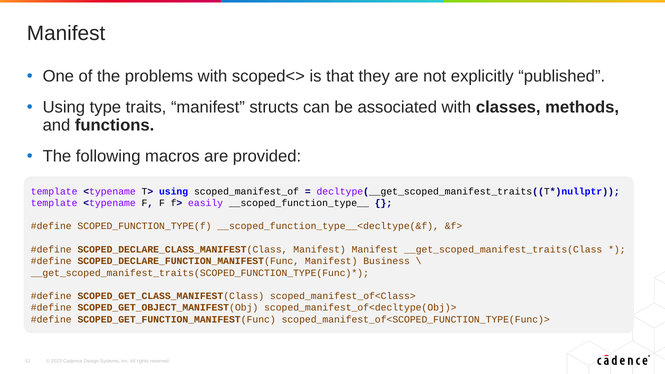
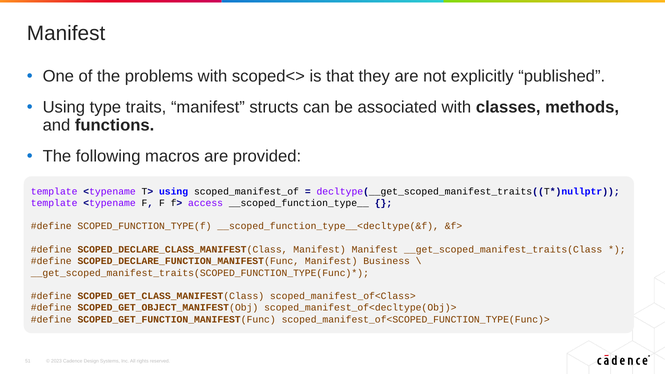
easily: easily -> access (206, 203)
